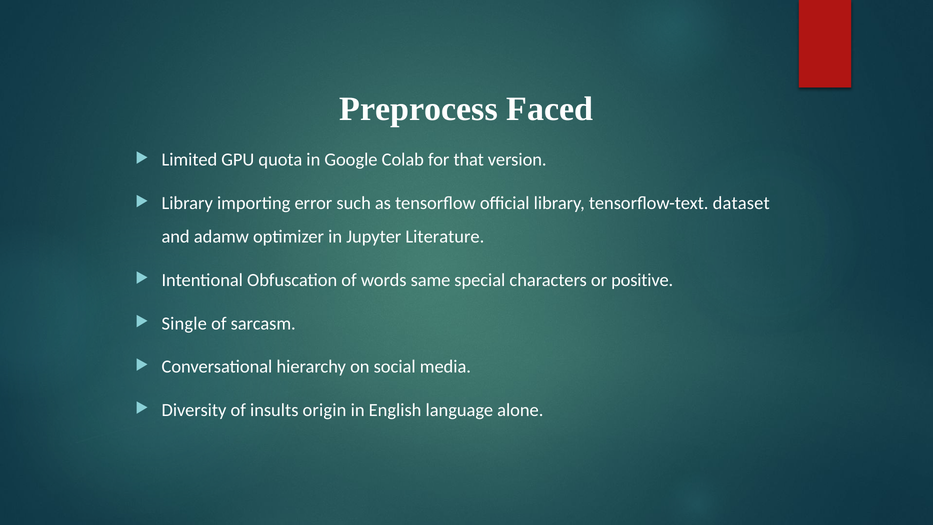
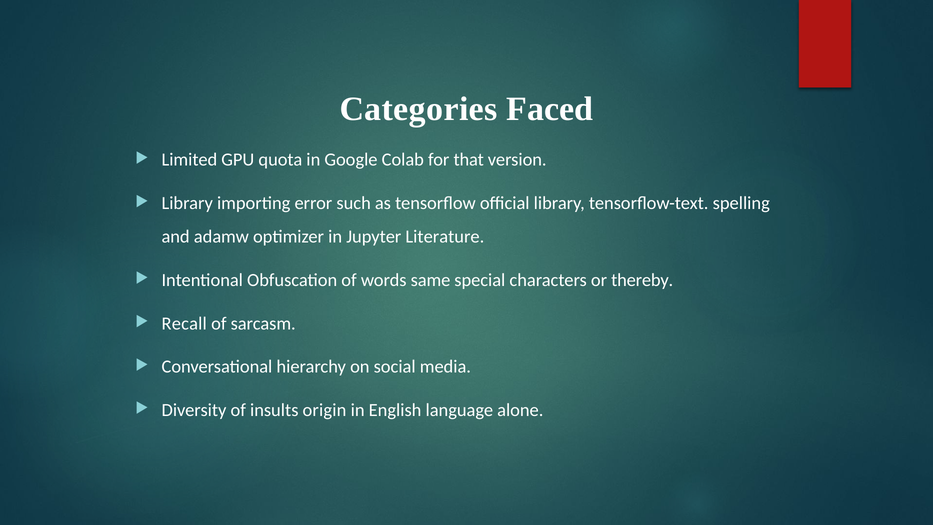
Preprocess: Preprocess -> Categories (418, 109)
dataset: dataset -> spelling (741, 203)
positive: positive -> thereby (642, 280)
Single: Single -> Recall (184, 323)
